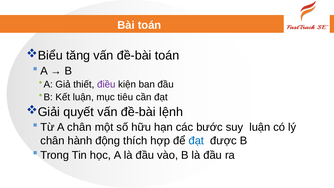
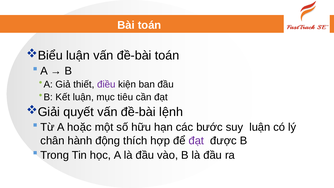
Biểu tăng: tăng -> luận (78, 56)
A chân: chân -> hoặc (79, 127)
đạt colour: blue -> purple (196, 140)
